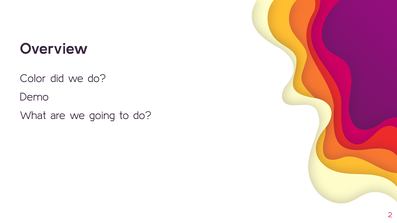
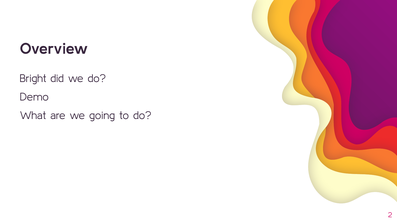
Color: Color -> Bright (33, 79)
